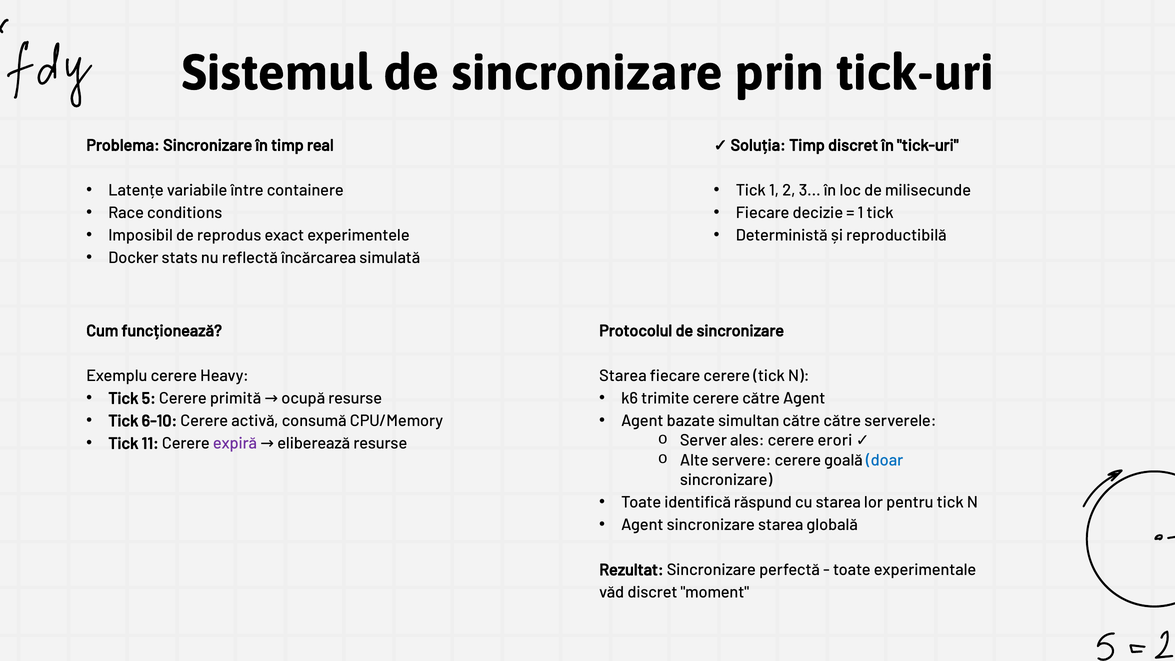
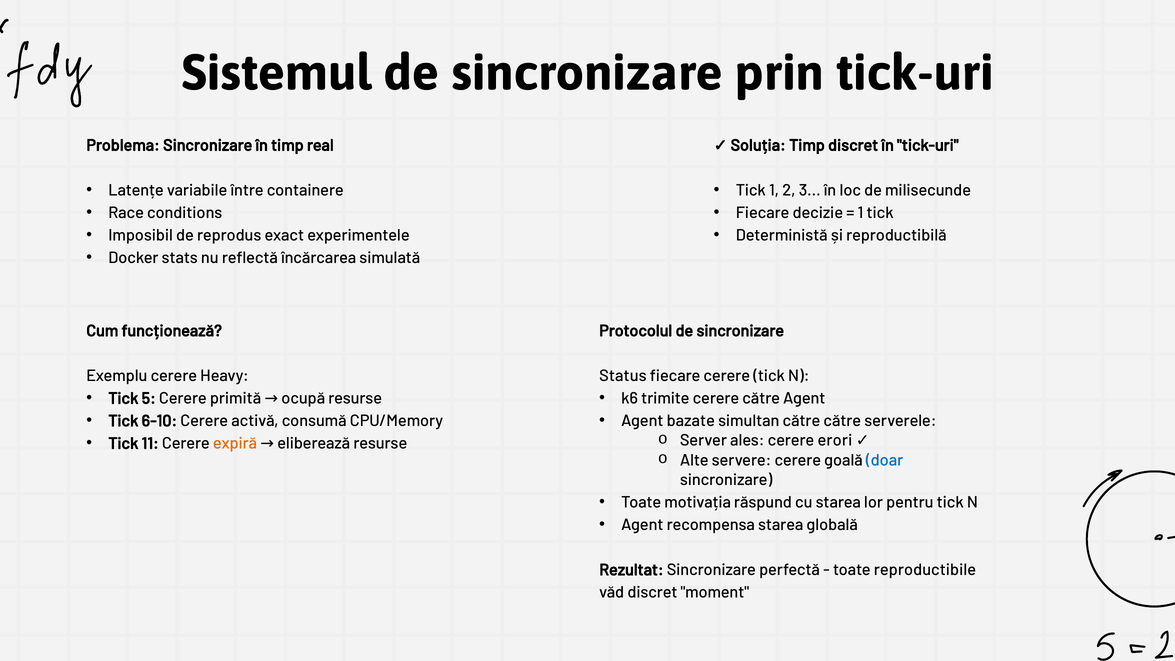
Starea: Starea -> Status (623, 376)
expiră colour: purple -> orange (235, 443)
identifică: identifică -> motivația (698, 502)
Agent sincronizare: sincronizare -> recompensa (711, 525)
experimentale: experimentale -> reproductibile (925, 570)
